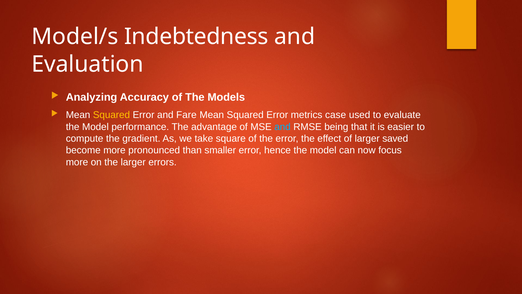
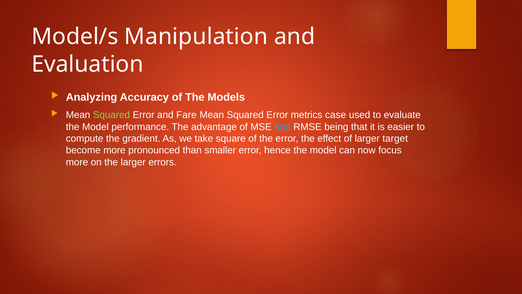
Indebtedness: Indebtedness -> Manipulation (196, 37)
Squared colour: yellow -> light green (111, 115)
saved: saved -> target (395, 138)
